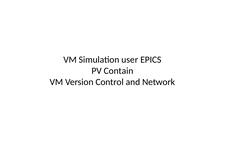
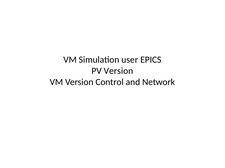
PV Contain: Contain -> Version (119, 71)
